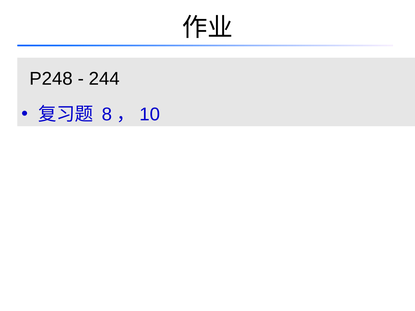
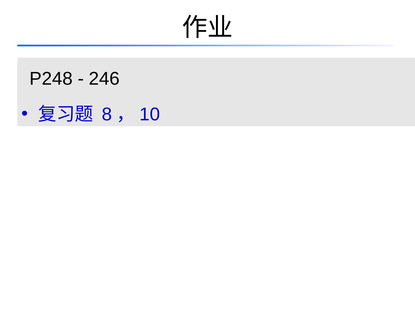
244: 244 -> 246 (104, 79)
